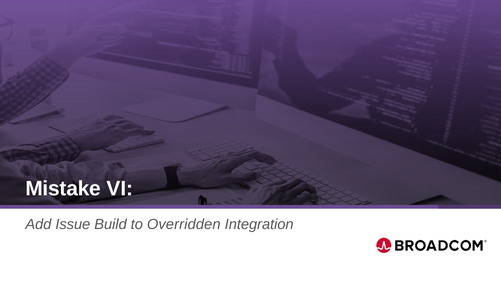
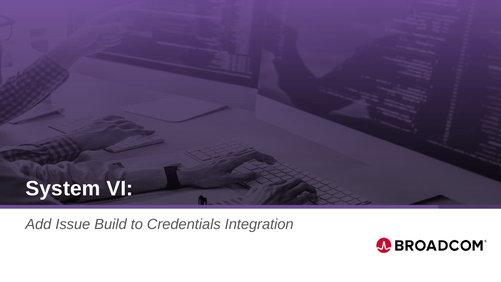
Mistake: Mistake -> System (63, 188)
Overridden: Overridden -> Credentials (184, 224)
